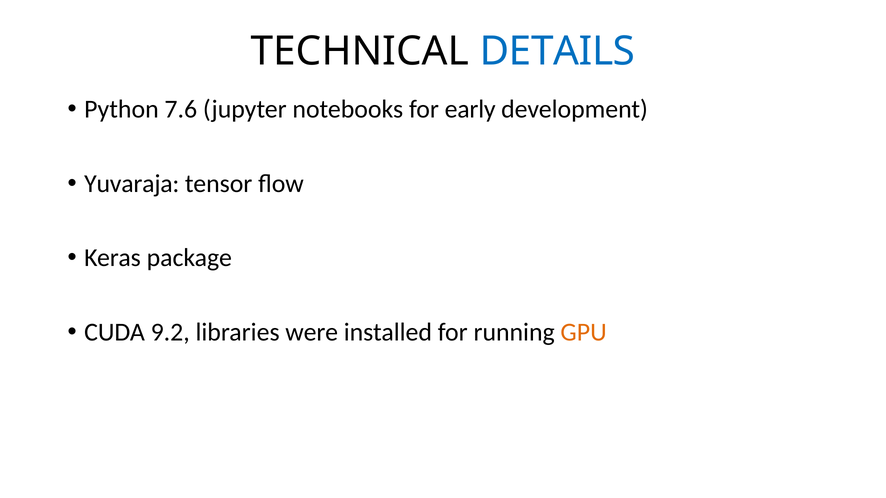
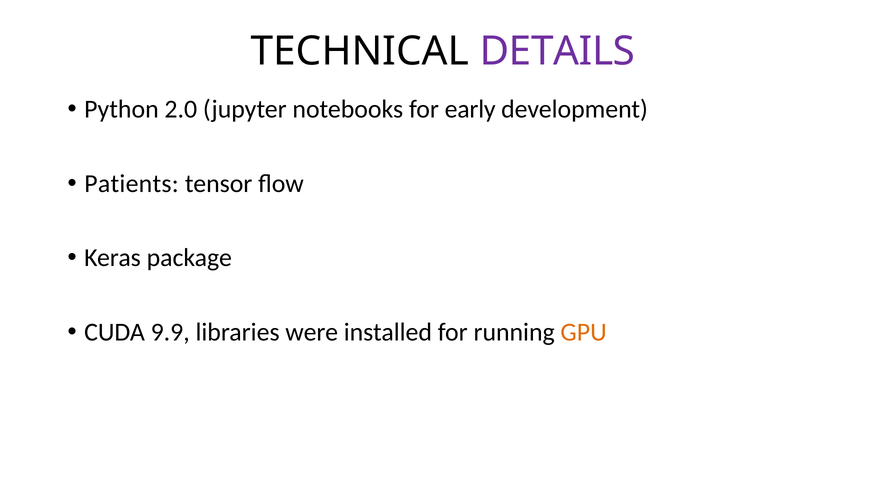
DETAILS colour: blue -> purple (557, 52)
7.6: 7.6 -> 2.0 (181, 109)
Yuvaraja: Yuvaraja -> Patients (132, 184)
9.2: 9.2 -> 9.9 (170, 332)
